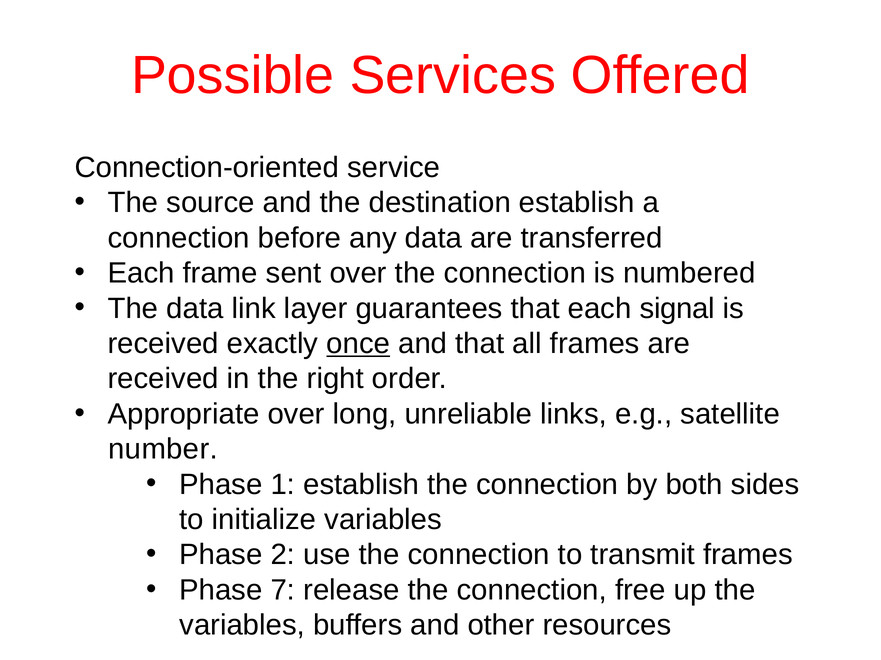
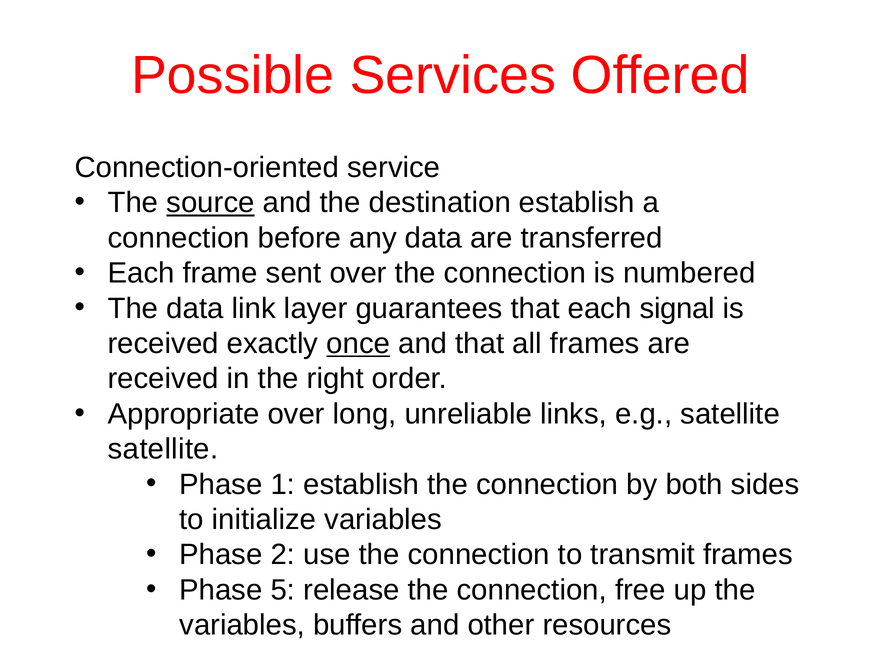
source underline: none -> present (211, 203)
number: number -> satellite (163, 450)
7: 7 -> 5 (283, 591)
